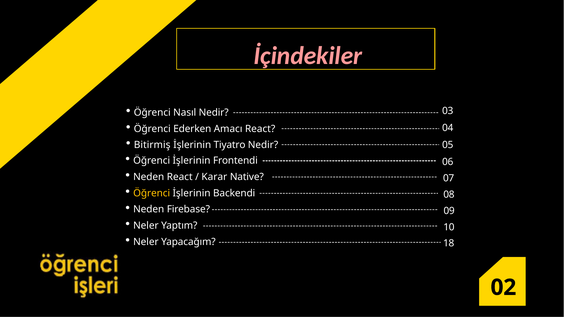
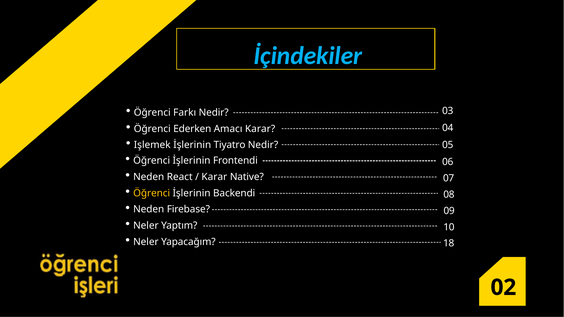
İçindekiler colour: pink -> light blue (308, 56)
Nasıl: Nasıl -> Farkı (185, 112)
Amacı React: React -> Karar (260, 129)
Bitirmiş: Bitirmiş -> Işlemek (152, 145)
